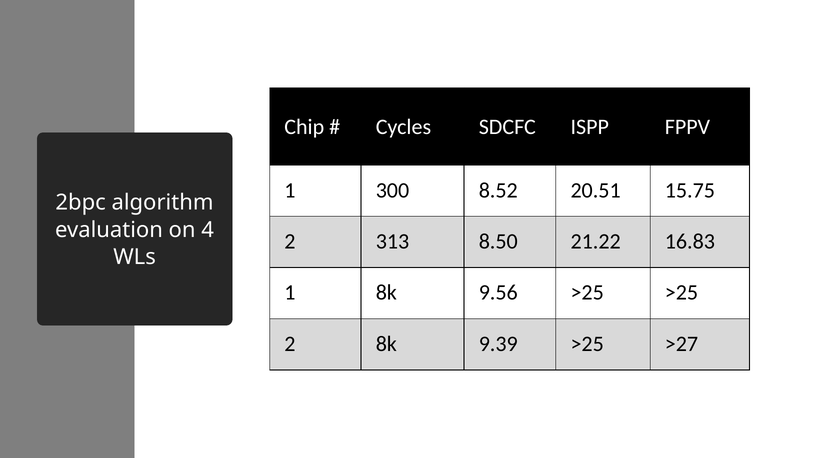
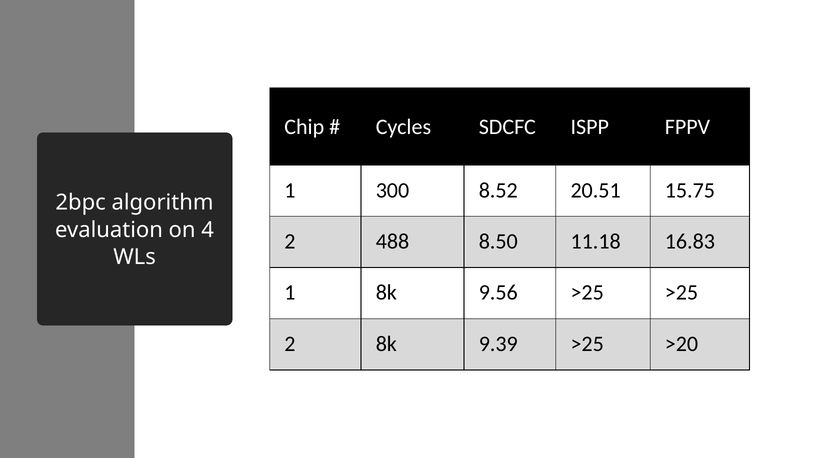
313: 313 -> 488 (392, 241)
21.22: 21.22 -> 11.18 (596, 241)
>27: >27 -> >20 (681, 344)
